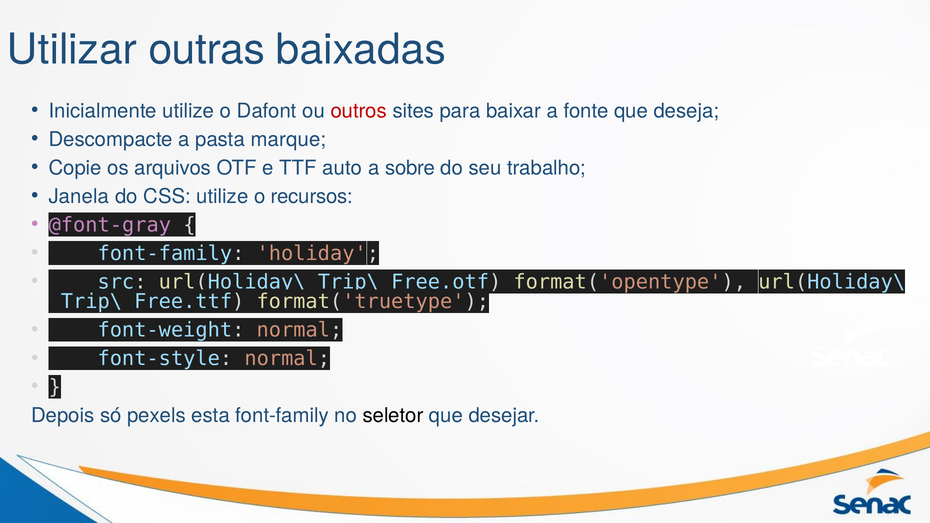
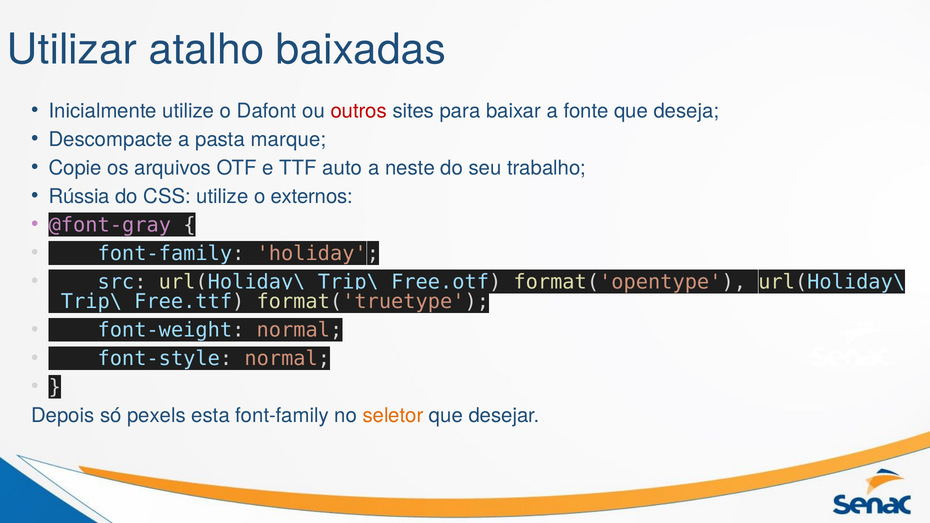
outras: outras -> atalho (207, 50)
sobre: sobre -> neste (410, 168)
Janela: Janela -> Rússia (79, 196)
recursos: recursos -> externos (312, 196)
seletor colour: black -> orange (393, 416)
